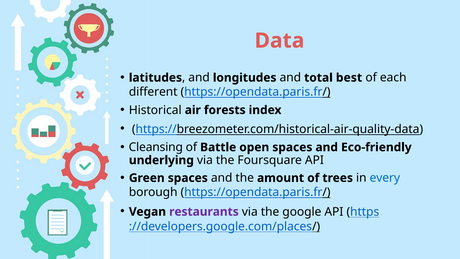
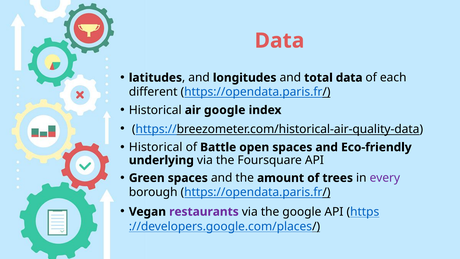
total best: best -> data (349, 78)
air forests: forests -> google (225, 110)
Cleansing: Cleansing -> Historical (156, 147)
every colour: blue -> purple (385, 178)
